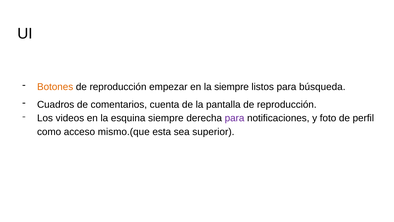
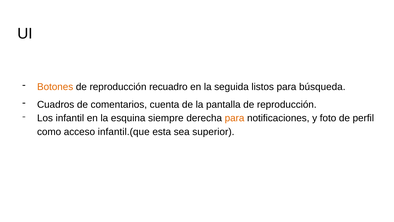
empezar: empezar -> recuadro (168, 87)
la siempre: siempre -> seguida (232, 87)
videos: videos -> infantil (70, 118)
para colour: purple -> orange (235, 118)
mismo.(que: mismo.(que -> infantil.(que (124, 132)
